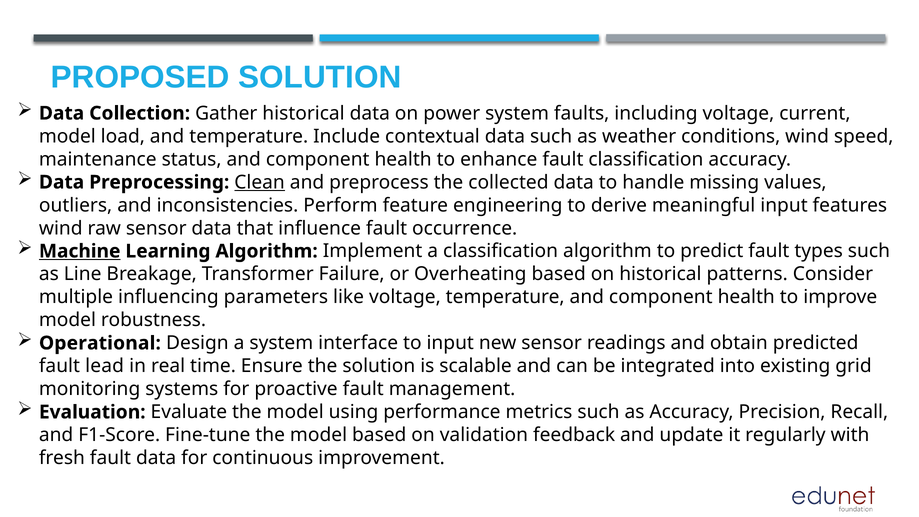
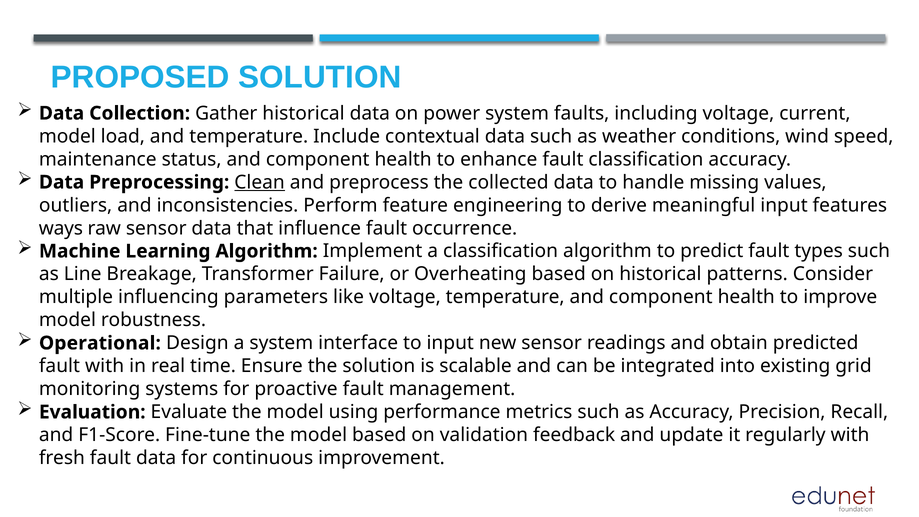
wind: wind -> ways (61, 228)
Machine underline: present -> none (80, 251)
fault lead: lead -> with (105, 366)
